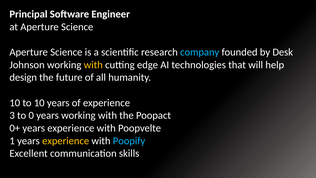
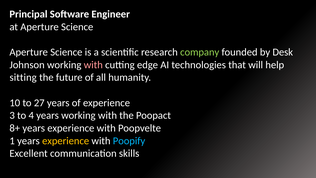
company colour: light blue -> light green (200, 52)
with colour: yellow -> pink (93, 65)
design: design -> sitting (23, 77)
to 10: 10 -> 27 (39, 103)
0: 0 -> 4 (31, 115)
0+: 0+ -> 8+ (15, 128)
